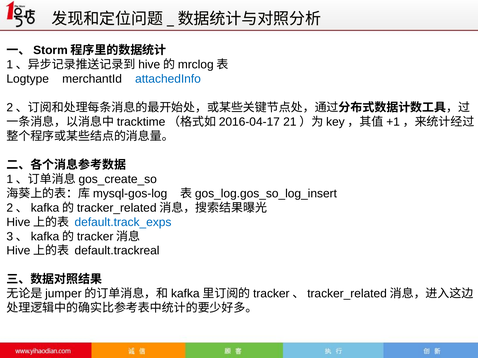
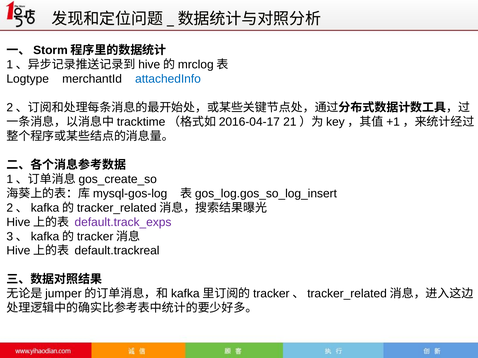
default.track_exps colour: blue -> purple (123, 222)
